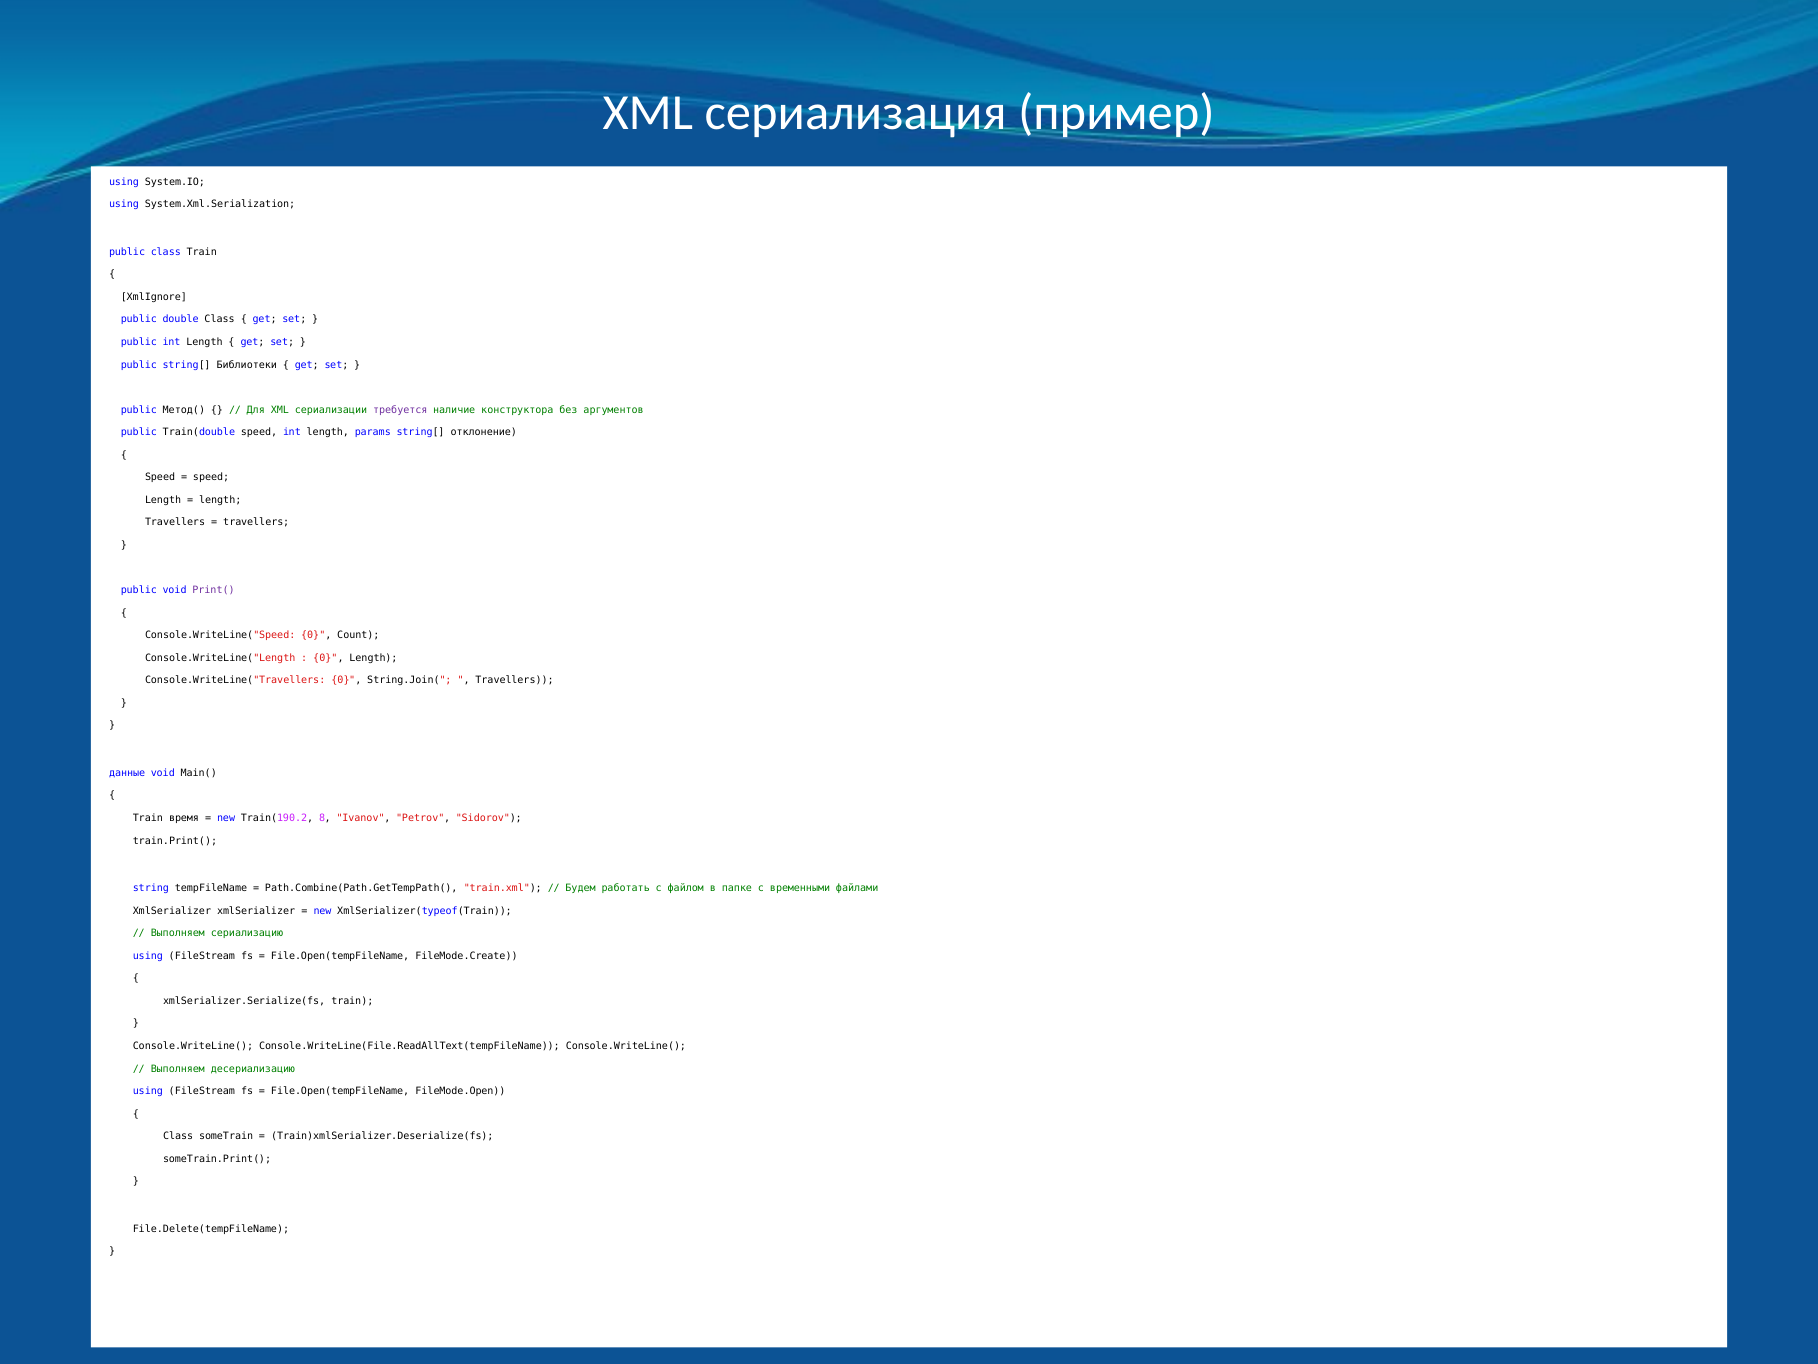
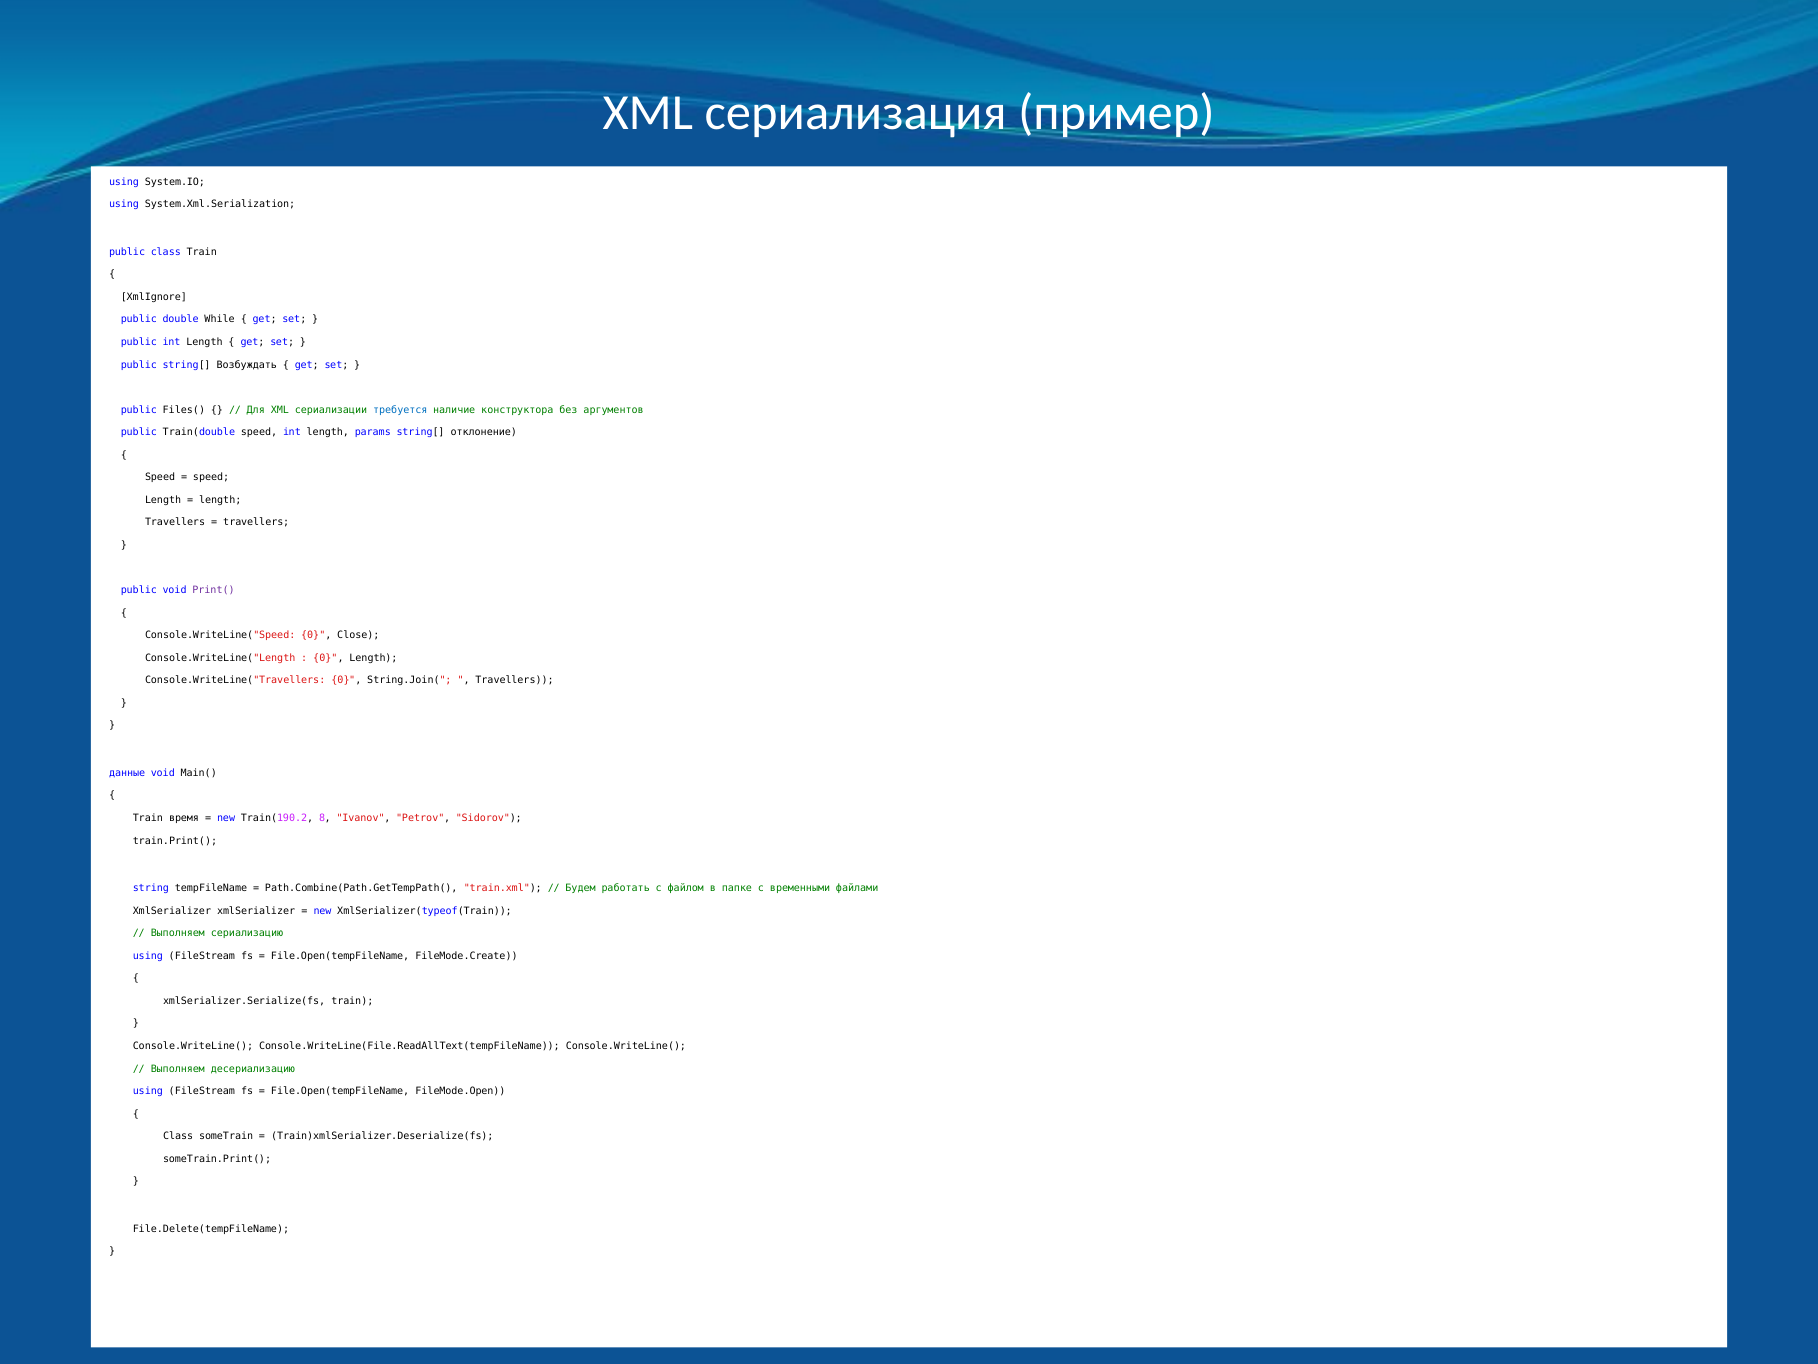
double Class: Class -> While (220, 319)
Библиотеки: Библиотеки -> Возбуждать (247, 365)
Метод(: Метод( -> Files( (184, 410)
требуется colour: purple -> blue (400, 410)
Count: Count -> Close (358, 635)
